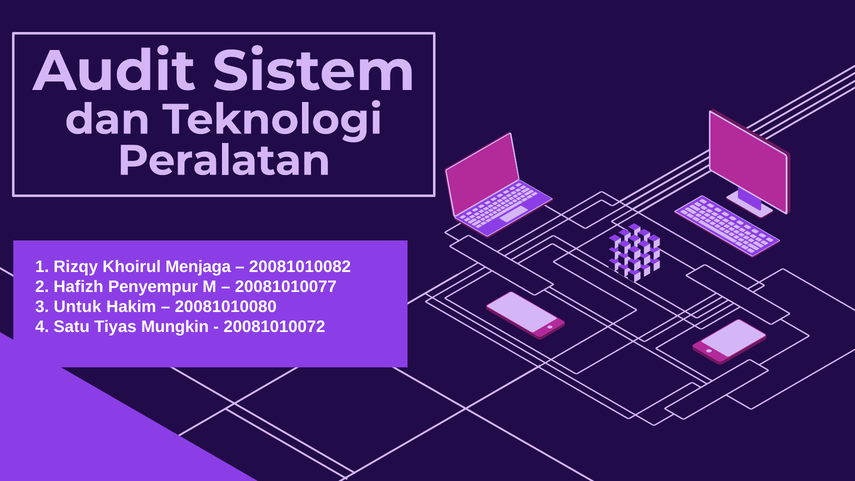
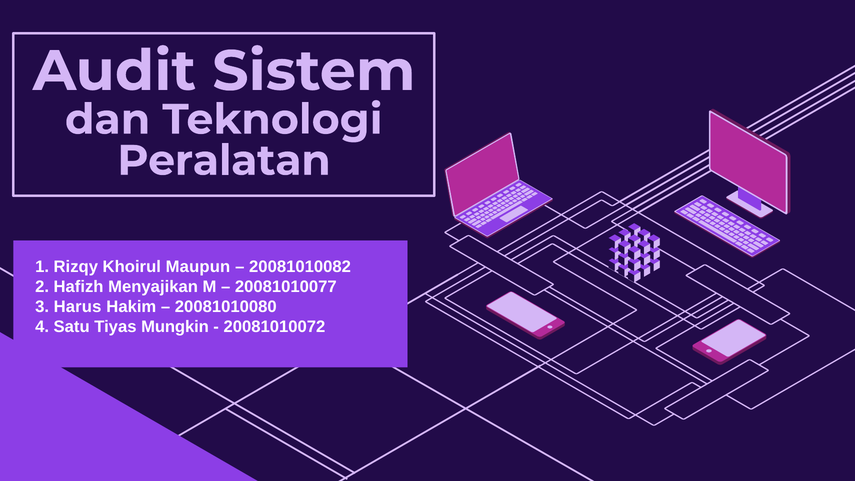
Menjaga: Menjaga -> Maupun (198, 267)
Penyempur: Penyempur -> Menyajikan (153, 287)
Untuk: Untuk -> Harus (78, 307)
